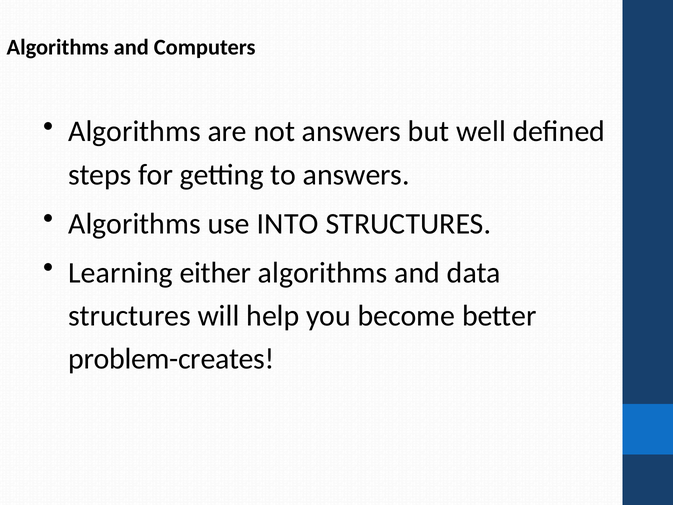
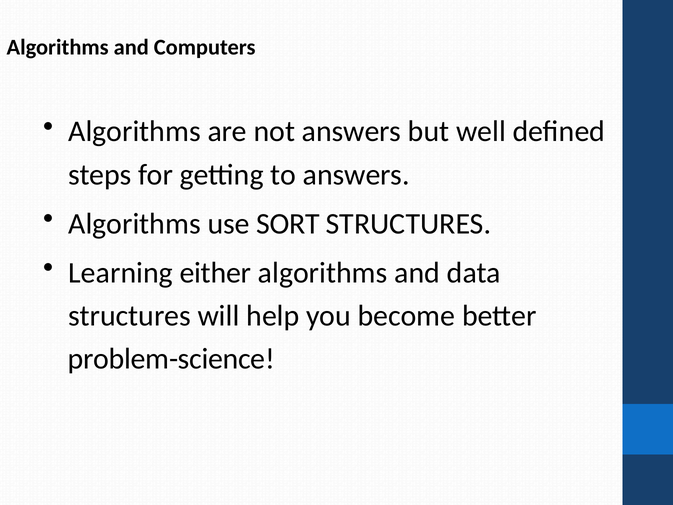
INTO: INTO -> SORT (288, 224)
problem-creates: problem-creates -> problem-science (171, 359)
